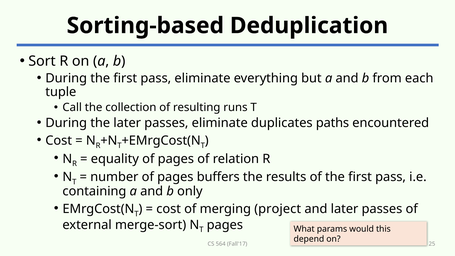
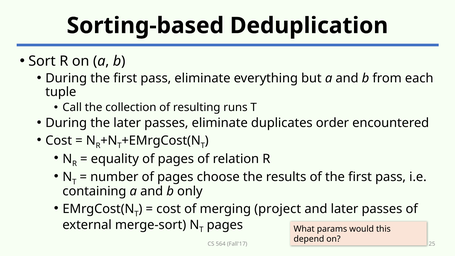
paths: paths -> order (332, 123)
buffers: buffers -> choose (218, 177)
